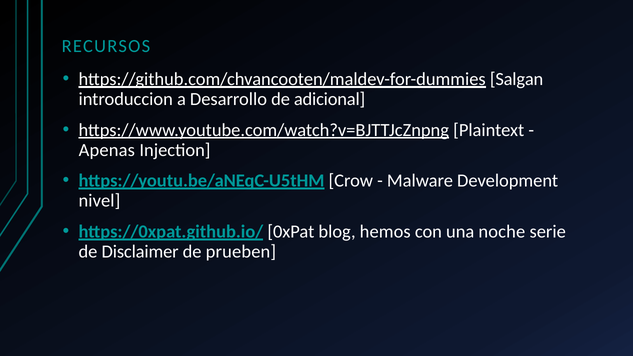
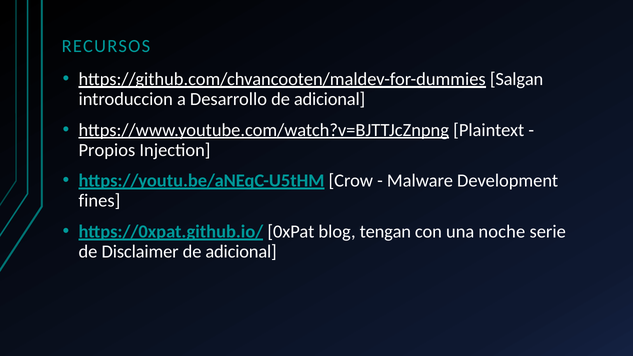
Apenas: Apenas -> Propios (107, 150)
nivel: nivel -> fines (99, 201)
hemos: hemos -> tengan (385, 232)
prueben: prueben -> adicional (241, 252)
